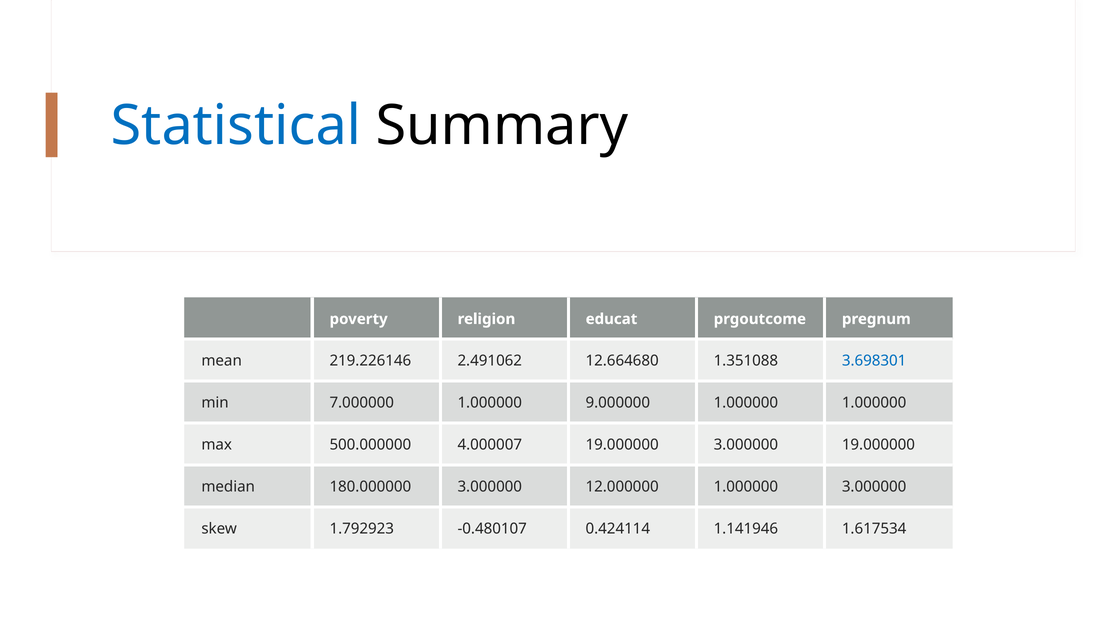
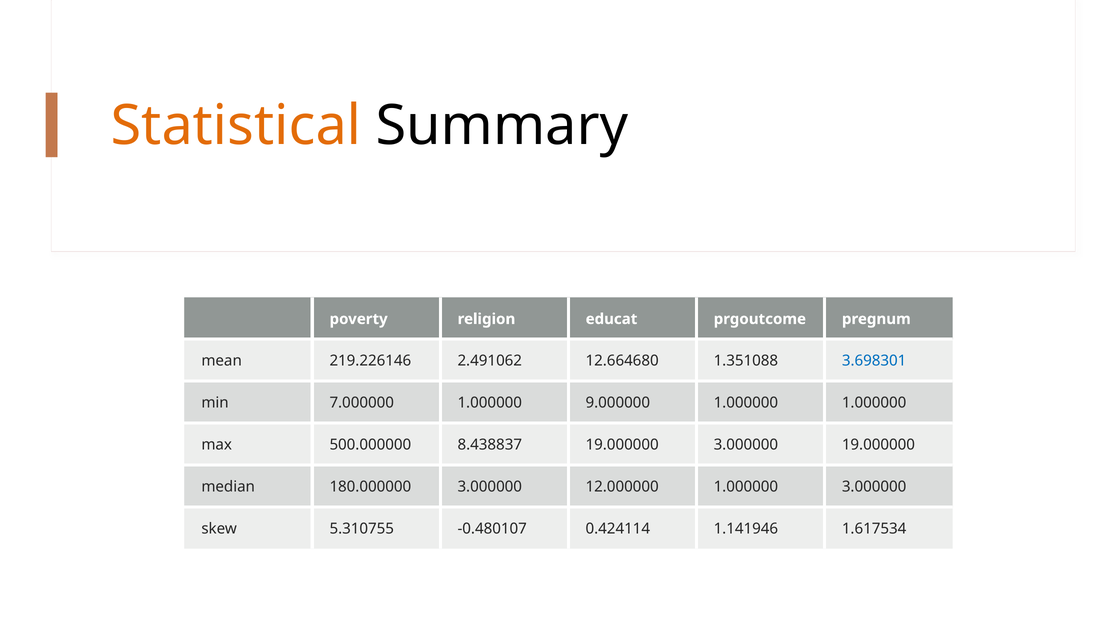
Statistical colour: blue -> orange (236, 126)
4.000007: 4.000007 -> 8.438837 (490, 445)
1.792923: 1.792923 -> 5.310755 (362, 528)
